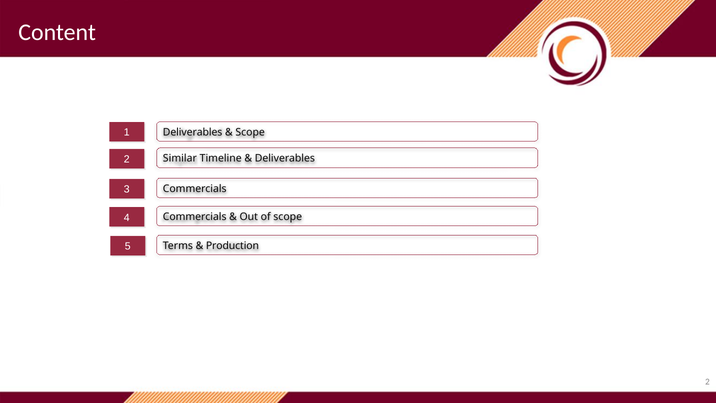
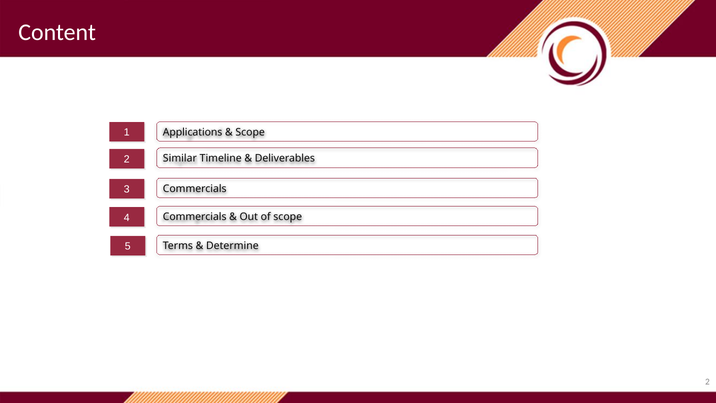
Deliverables: Deliverables -> Applications (193, 132)
Production: Production -> Determine (232, 245)
